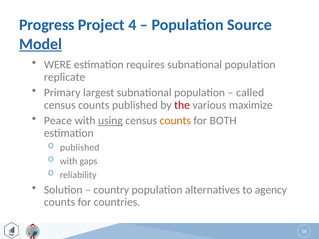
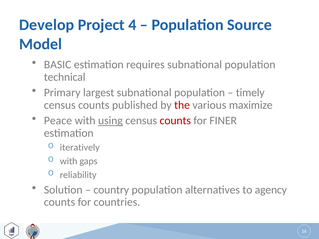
Progress: Progress -> Develop (47, 25)
Model underline: present -> none (41, 44)
WERE: WERE -> BASIC (58, 65)
replicate: replicate -> technical (65, 77)
called: called -> timely (250, 93)
counts colour: orange -> red (175, 121)
BOTH: BOTH -> FINER (223, 121)
published: published -> iteratively (80, 148)
